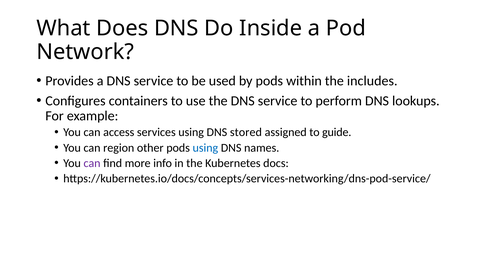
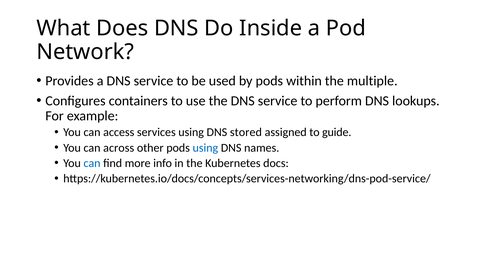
includes: includes -> multiple (372, 81)
region: region -> across (119, 148)
can colour: purple -> blue (92, 163)
